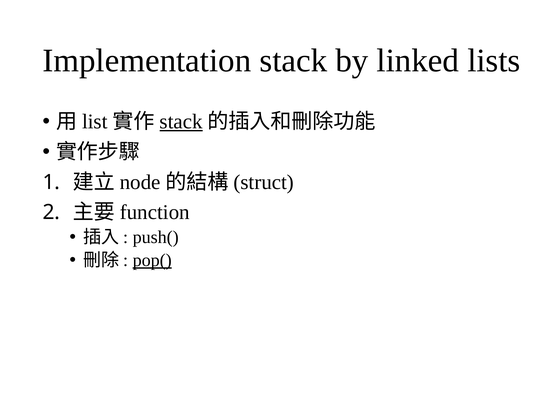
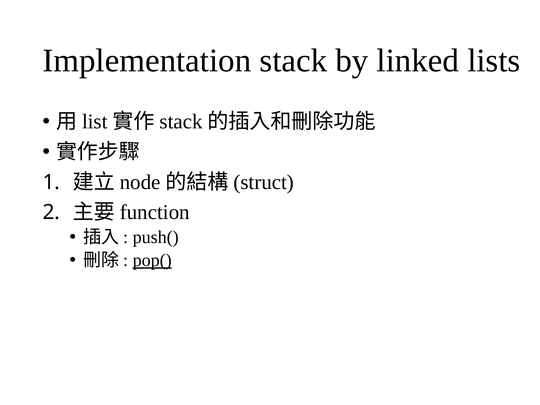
stack underline: present -> none (181, 122)
